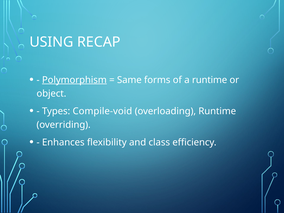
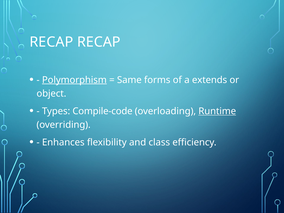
USING: USING -> RECAP (51, 42)
a runtime: runtime -> extends (210, 80)
Compile-void: Compile-void -> Compile-code (102, 111)
Runtime underline: none -> present (217, 111)
